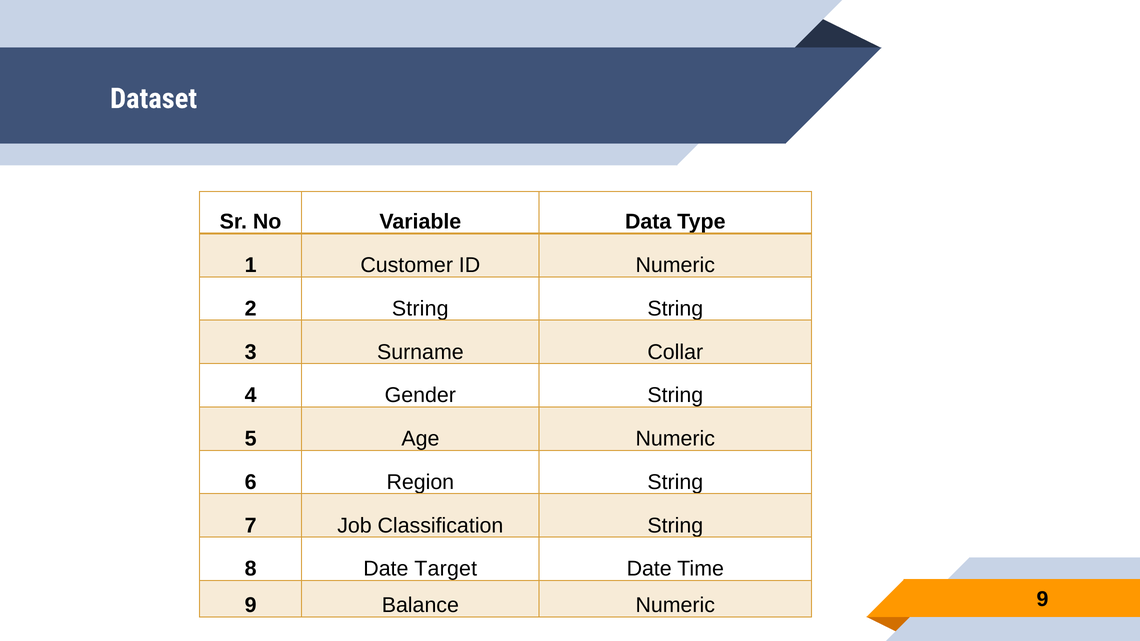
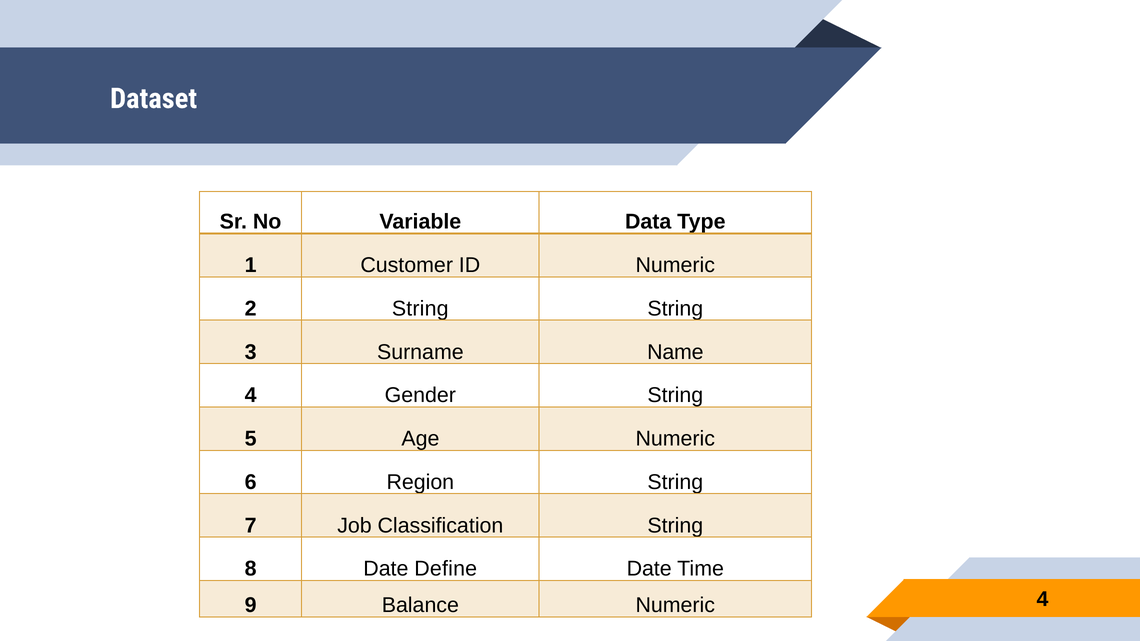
Collar: Collar -> Name (675, 352)
Target: Target -> Define (446, 569)
Numeric 9: 9 -> 4 (1043, 599)
